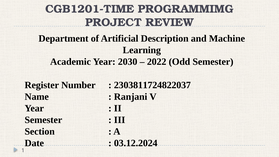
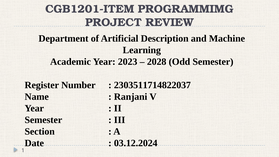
CGB1201-TIME: CGB1201-TIME -> CGB1201-ITEM (90, 9)
2030: 2030 -> 2023 (128, 62)
2022: 2022 -> 2028 (157, 62)
2303811724822037: 2303811724822037 -> 2303511714822037 (152, 85)
